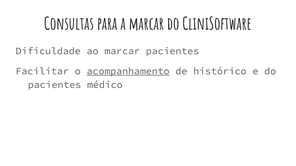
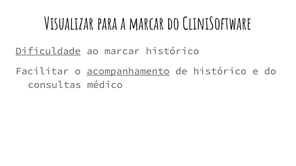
Consultas: Consultas -> Visualizar (69, 24)
Dificuldade underline: none -> present (48, 51)
marcar pacientes: pacientes -> histórico (172, 51)
pacientes: pacientes -> consultas (55, 85)
